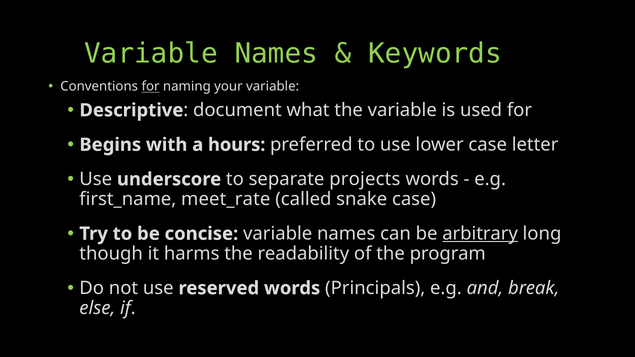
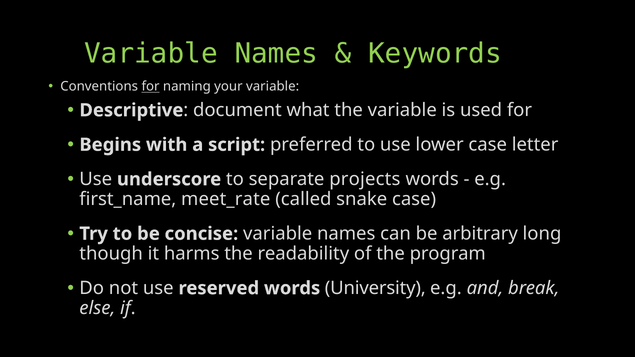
hours: hours -> script (237, 145)
arbitrary underline: present -> none (480, 234)
Principals: Principals -> University (375, 288)
